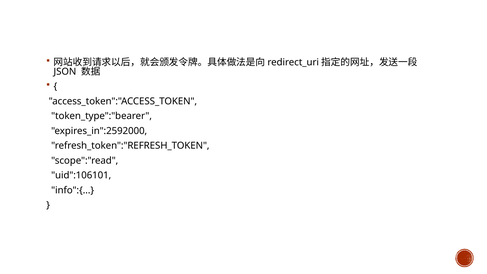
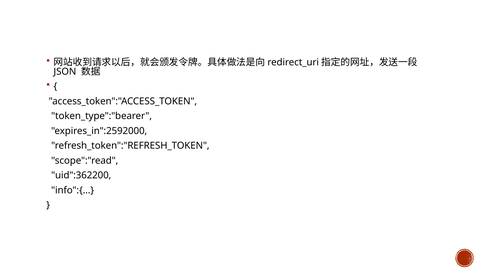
uid":106101: uid":106101 -> uid":362200 (81, 175)
